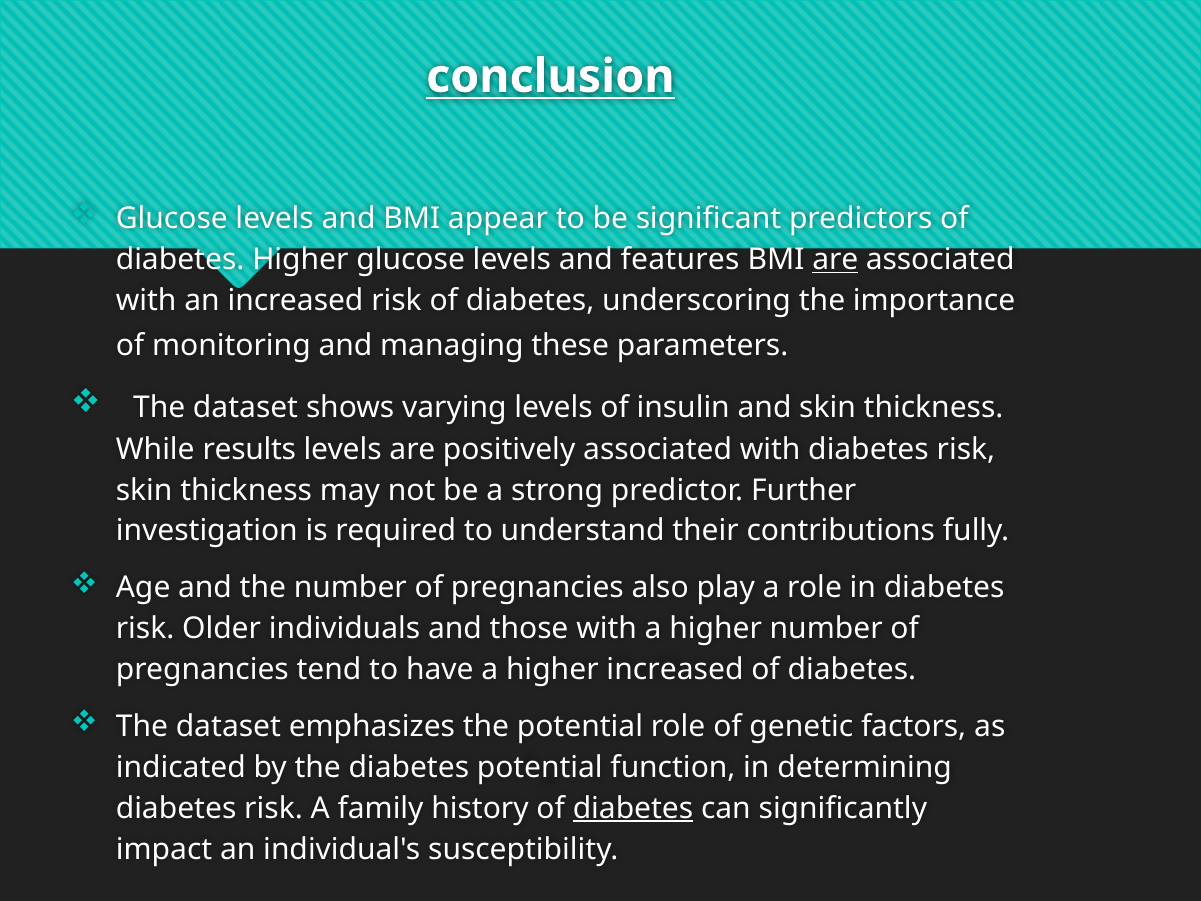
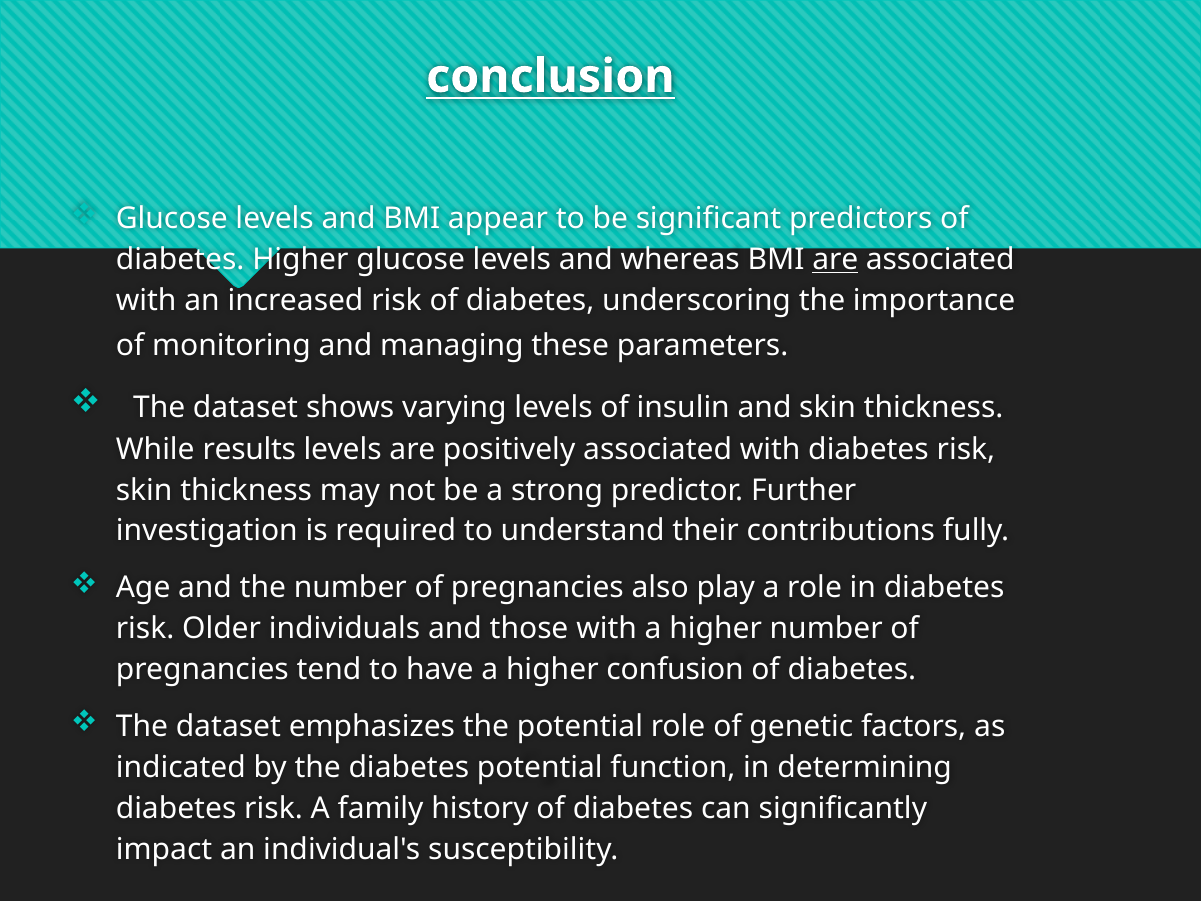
features: features -> whereas (680, 259)
higher increased: increased -> confusion (675, 669)
diabetes underline: present -> none (633, 808)
